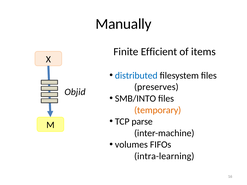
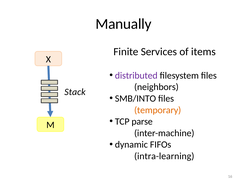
Efficient: Efficient -> Services (159, 52)
distributed colour: blue -> purple (136, 76)
preserves: preserves -> neighbors (156, 87)
Objid: Objid -> Stack (75, 92)
volumes: volumes -> dynamic (131, 145)
